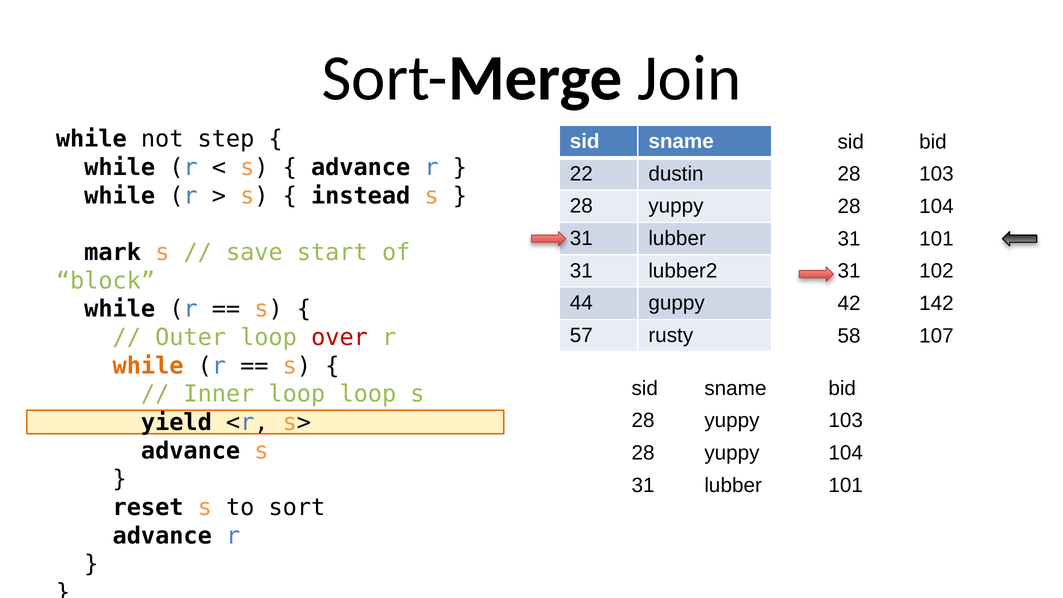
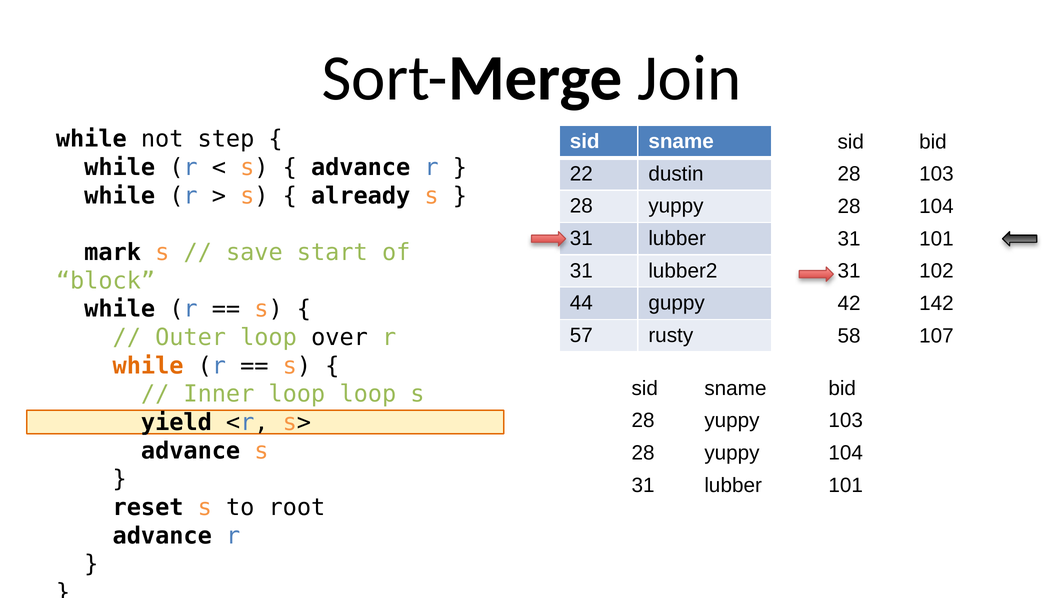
instead: instead -> already (361, 196)
over colour: red -> black (340, 337)
sort: sort -> root (297, 507)
